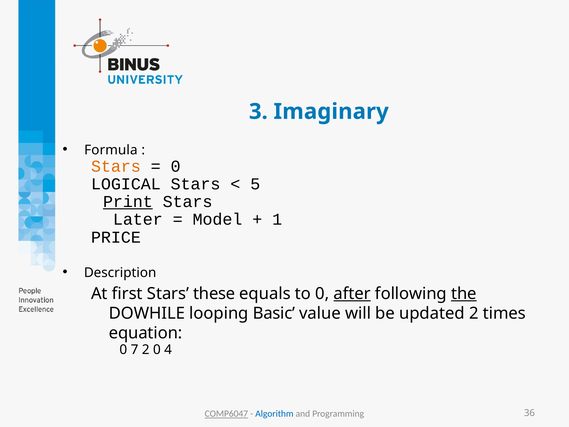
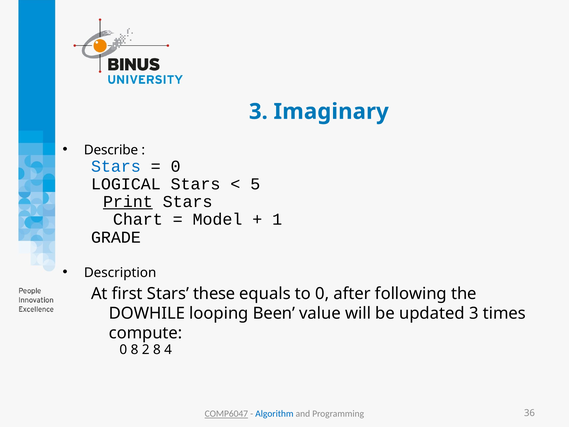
Formula: Formula -> Describe (111, 150)
Stars colour: orange -> blue (116, 166)
Later: Later -> Chart (138, 219)
PRICE: PRICE -> GRADE (116, 237)
after underline: present -> none (352, 293)
the underline: present -> none (464, 293)
Basic: Basic -> Been (274, 313)
updated 2: 2 -> 3 (474, 313)
equation: equation -> compute (146, 333)
0 7: 7 -> 8 (135, 349)
2 0: 0 -> 8 (157, 349)
